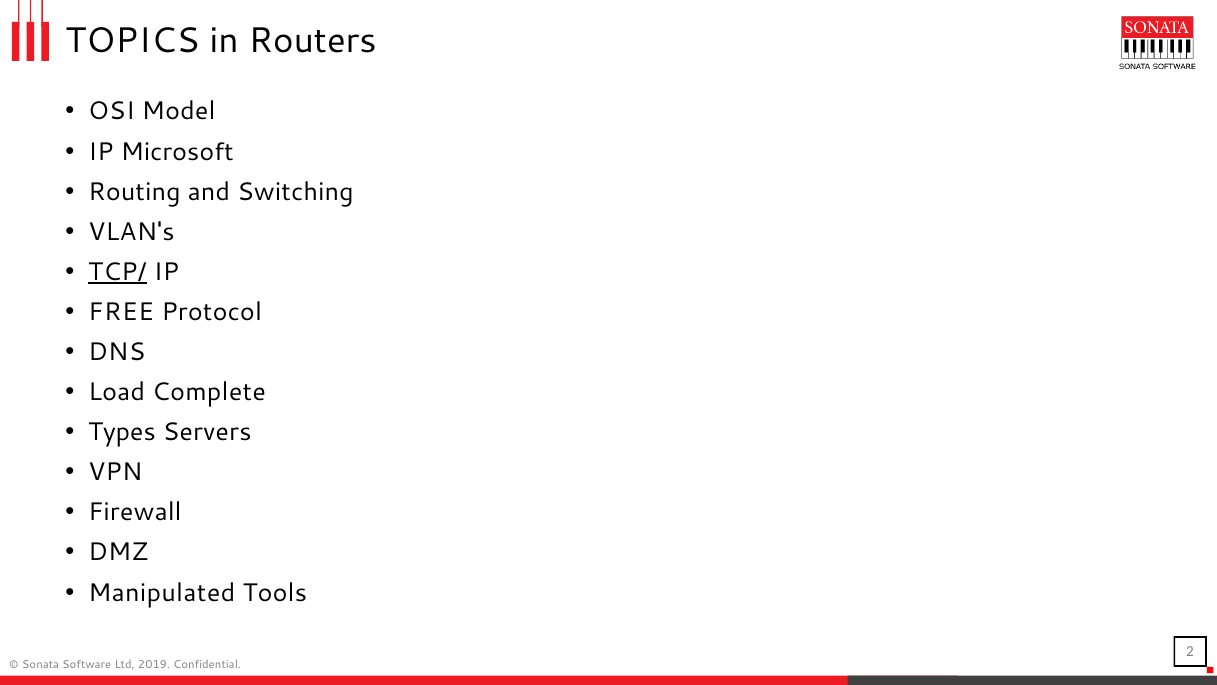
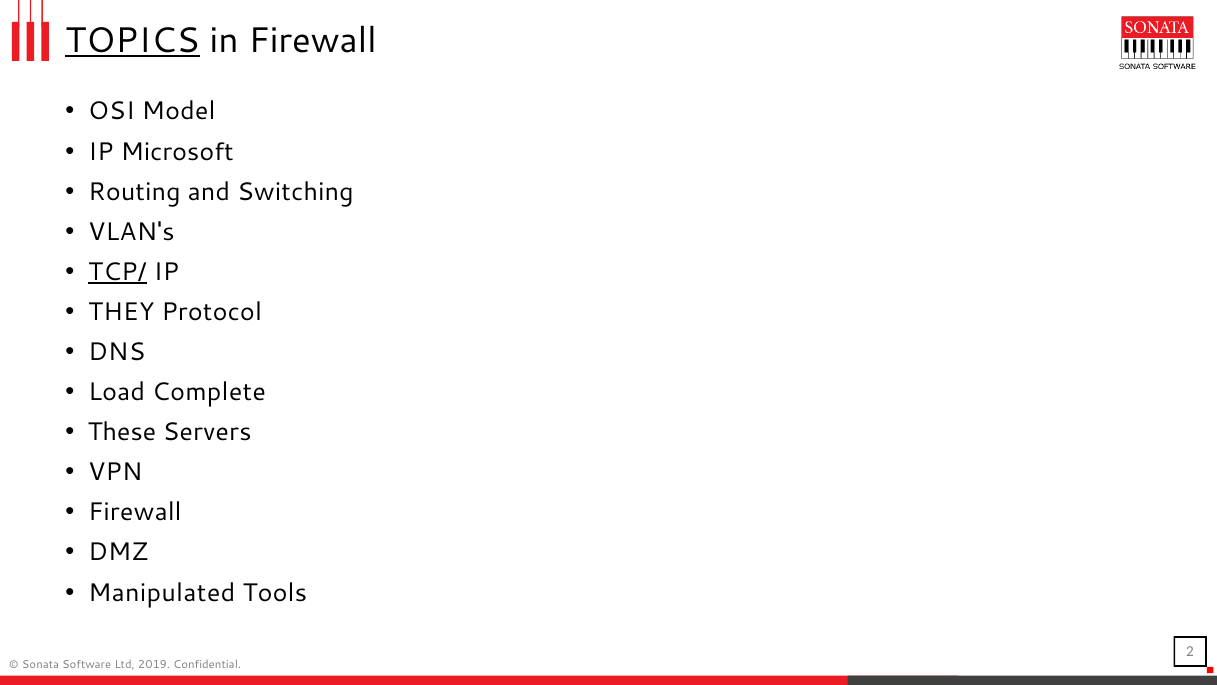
TOPICS underline: none -> present (132, 41)
in Routers: Routers -> Firewall (313, 41)
FREE: FREE -> THEY (121, 312)
Types: Types -> These (122, 432)
